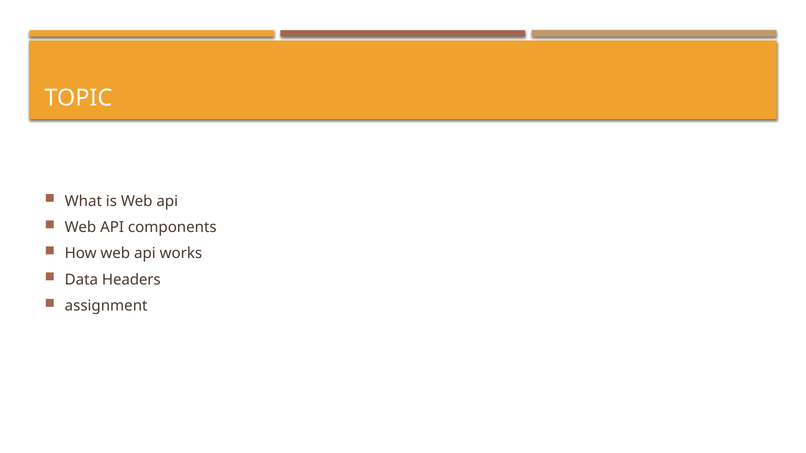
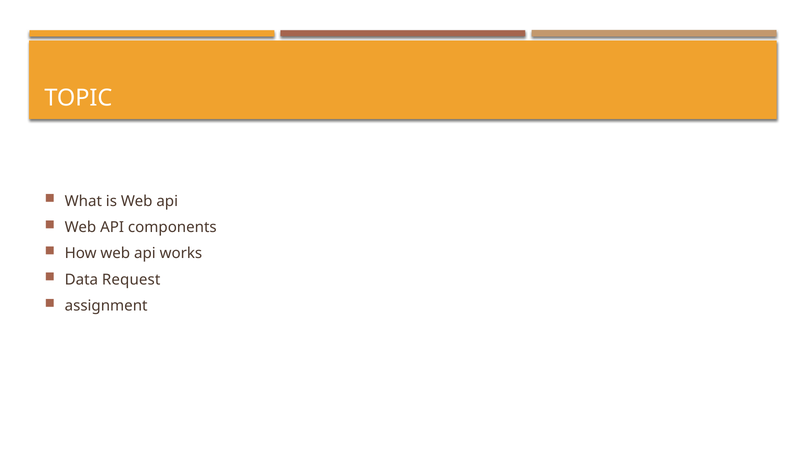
Headers: Headers -> Request (131, 280)
